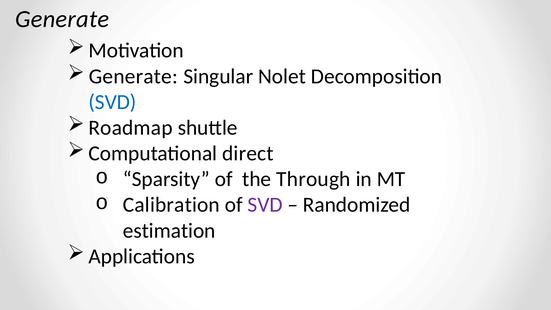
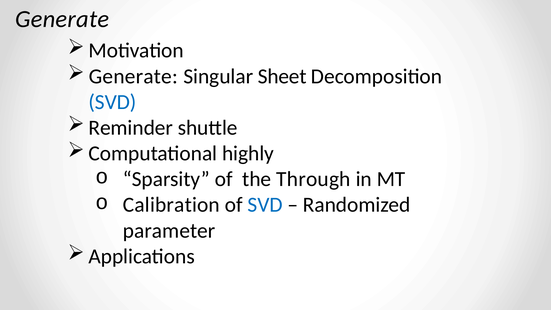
Nolet: Nolet -> Sheet (282, 76)
Roadmap: Roadmap -> Reminder (131, 128)
direct: direct -> highly (248, 153)
SVD colour: purple -> blue (265, 205)
estimation: estimation -> parameter (169, 231)
